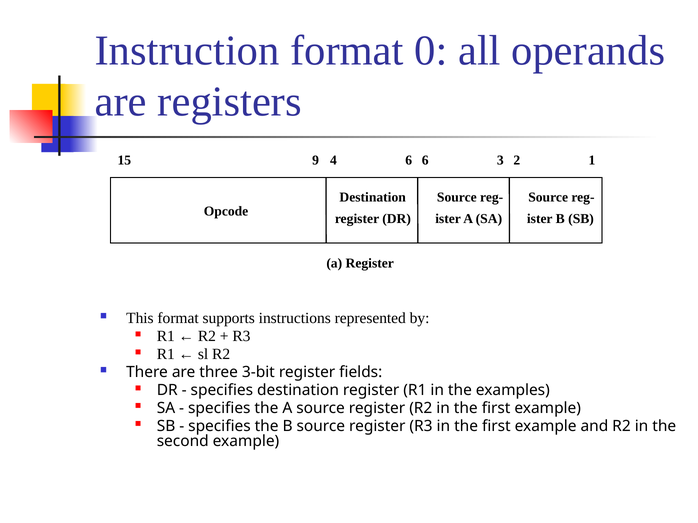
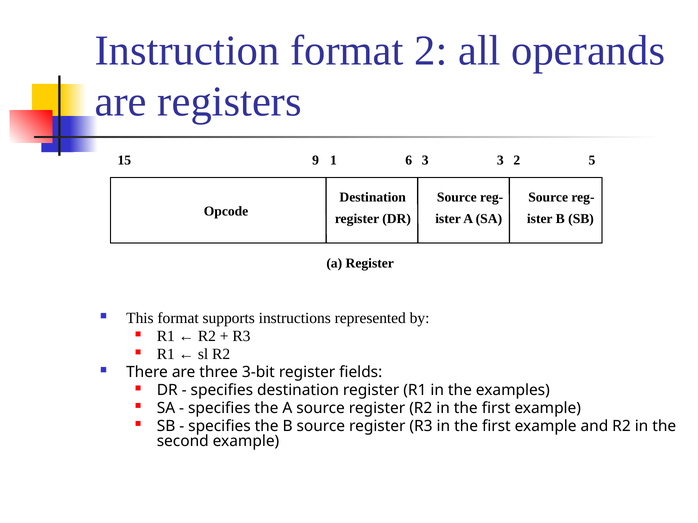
format 0: 0 -> 2 (431, 51)
4: 4 -> 1 (334, 160)
6 6: 6 -> 3 (425, 160)
1: 1 -> 5 (592, 160)
